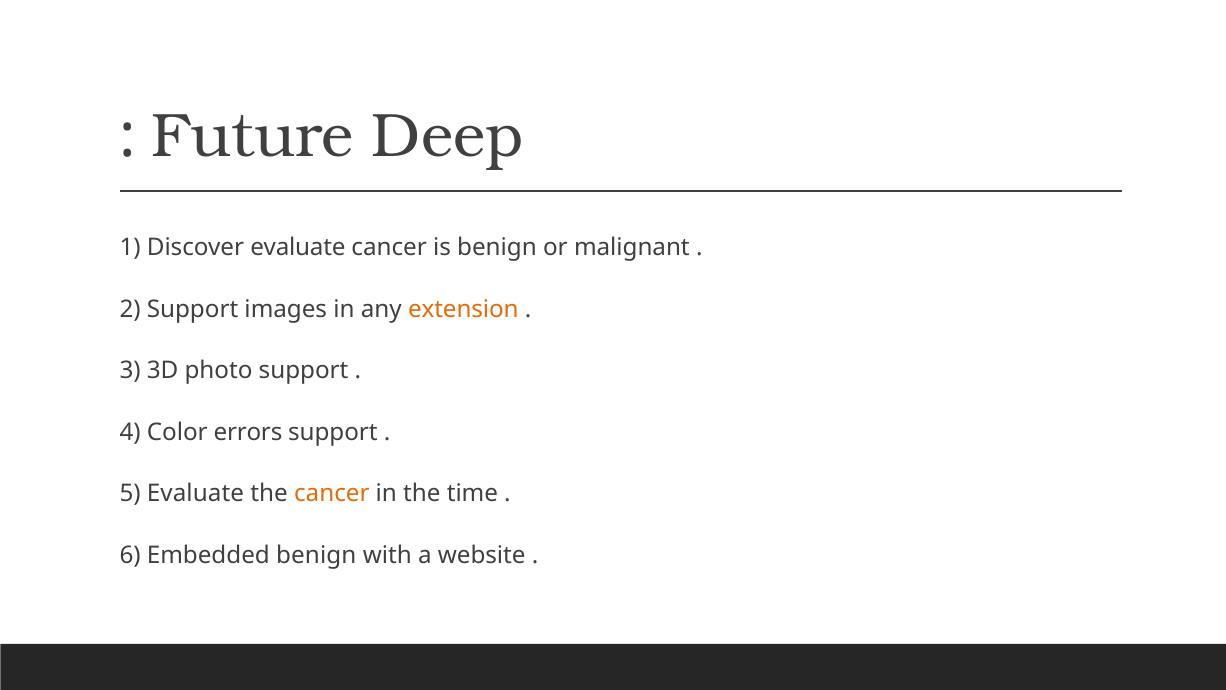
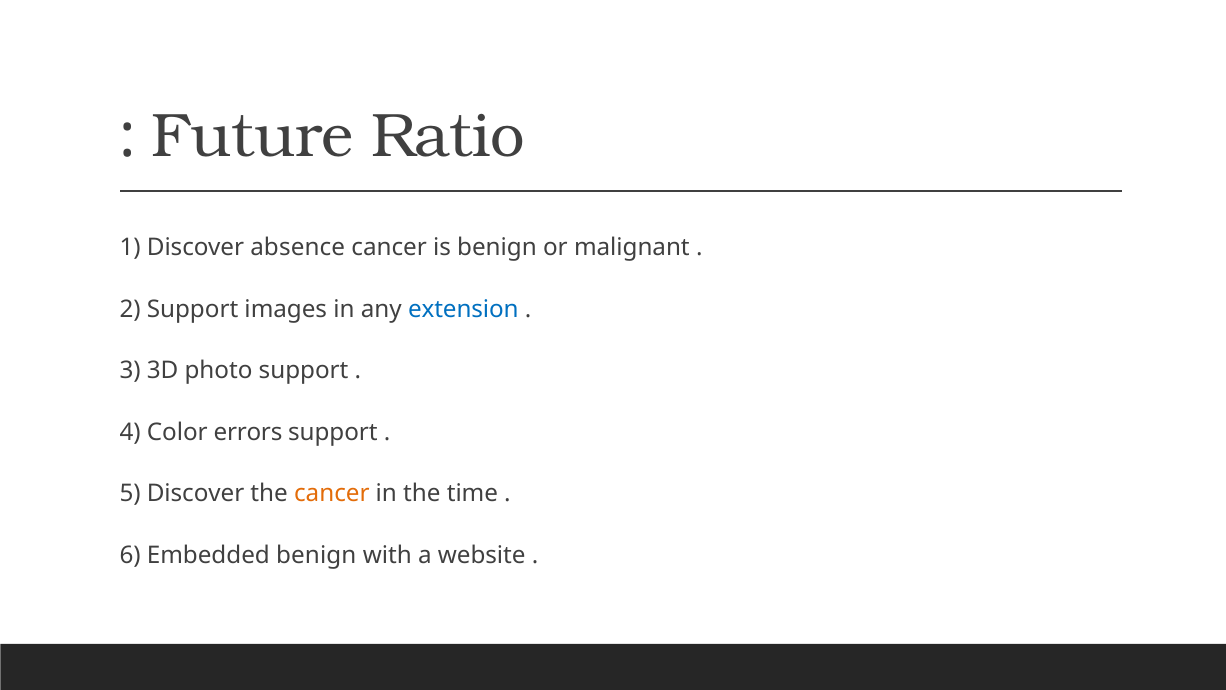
Deep: Deep -> Ratio (448, 137)
Discover evaluate: evaluate -> absence (298, 247)
extension colour: orange -> blue (463, 309)
5 Evaluate: Evaluate -> Discover (196, 494)
